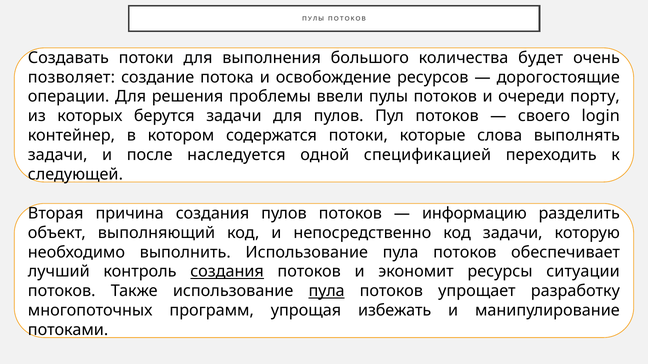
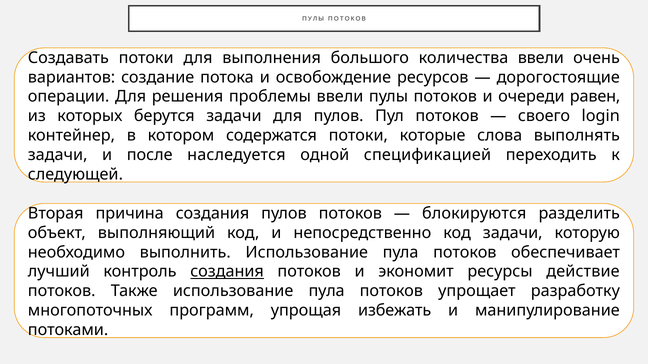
количества будет: будет -> ввели (541, 58)
позволяет: позволяет -> вариантов (72, 77)
порту: порту -> равен (595, 97)
информацию: информацию -> блокируются (474, 214)
ситуации: ситуации -> действие (583, 272)
пула underline: present -> none (327, 291)
